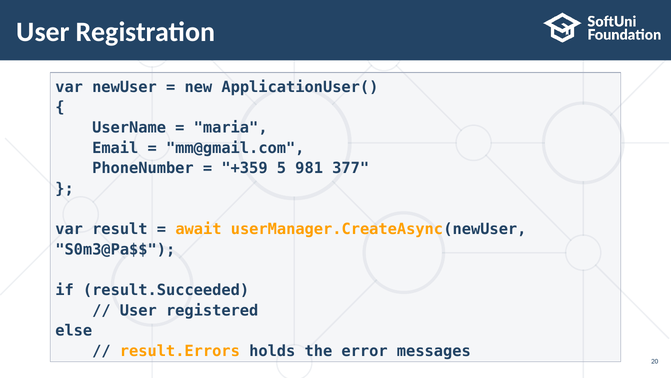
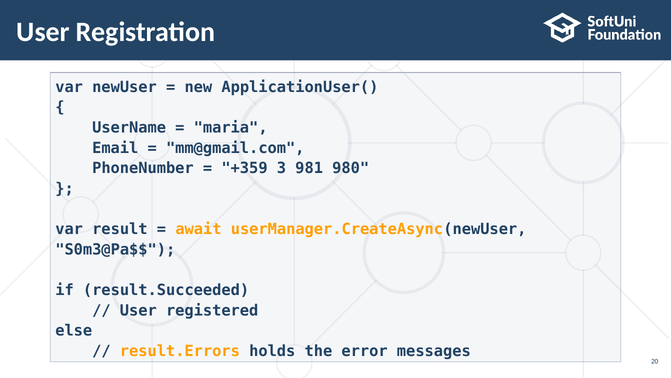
5: 5 -> 3 (281, 168)
377: 377 -> 980 (351, 168)
